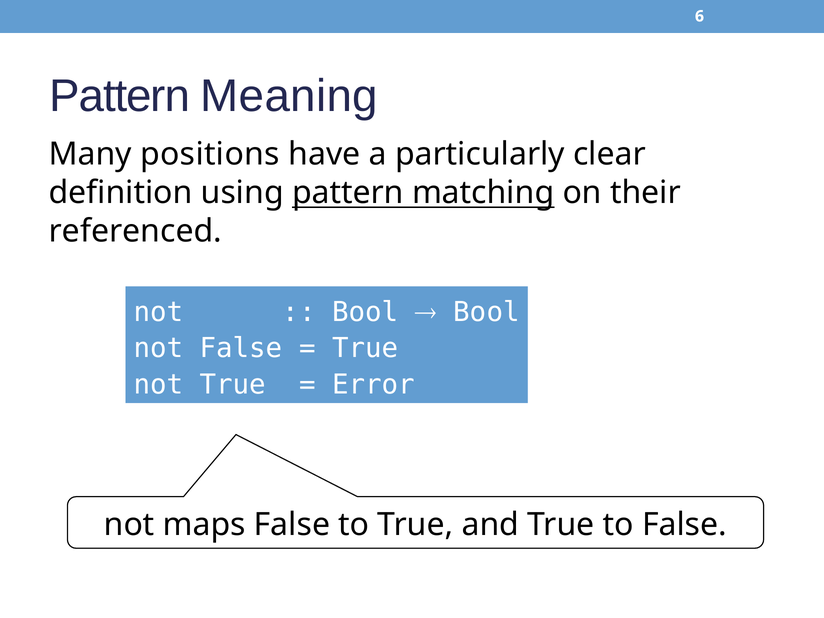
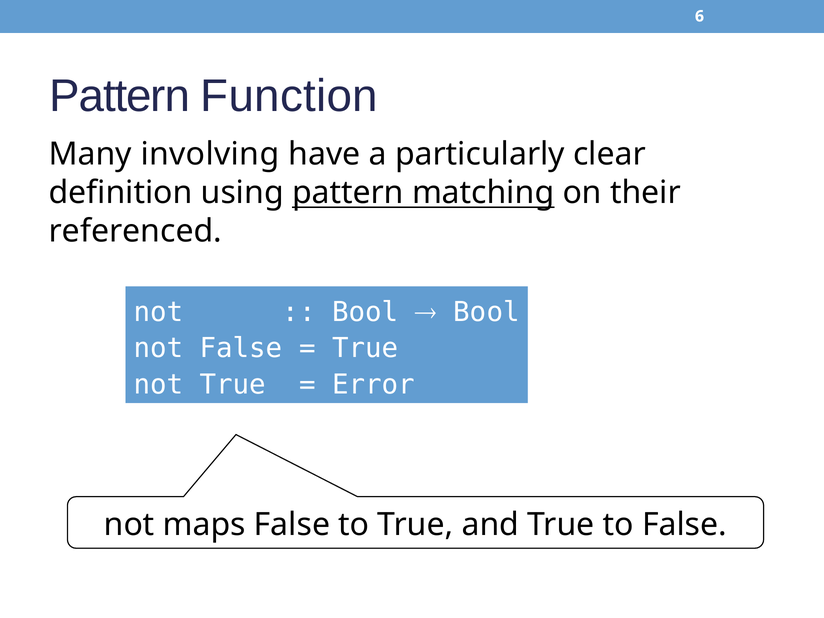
Meaning: Meaning -> Function (289, 96)
positions: positions -> involving (210, 154)
